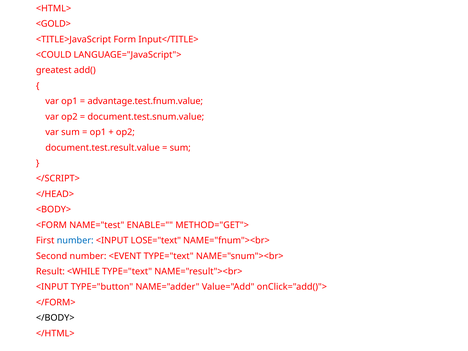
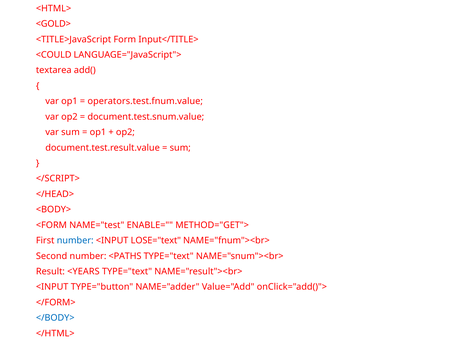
greatest: greatest -> textarea (54, 70)
advantage.test.fnum.value: advantage.test.fnum.value -> operators.test.fnum.value (145, 101)
<EVENT: <EVENT -> <PATHS (125, 256)
<WHILE: <WHILE -> <YEARS (83, 272)
</BODY> colour: black -> blue (55, 318)
